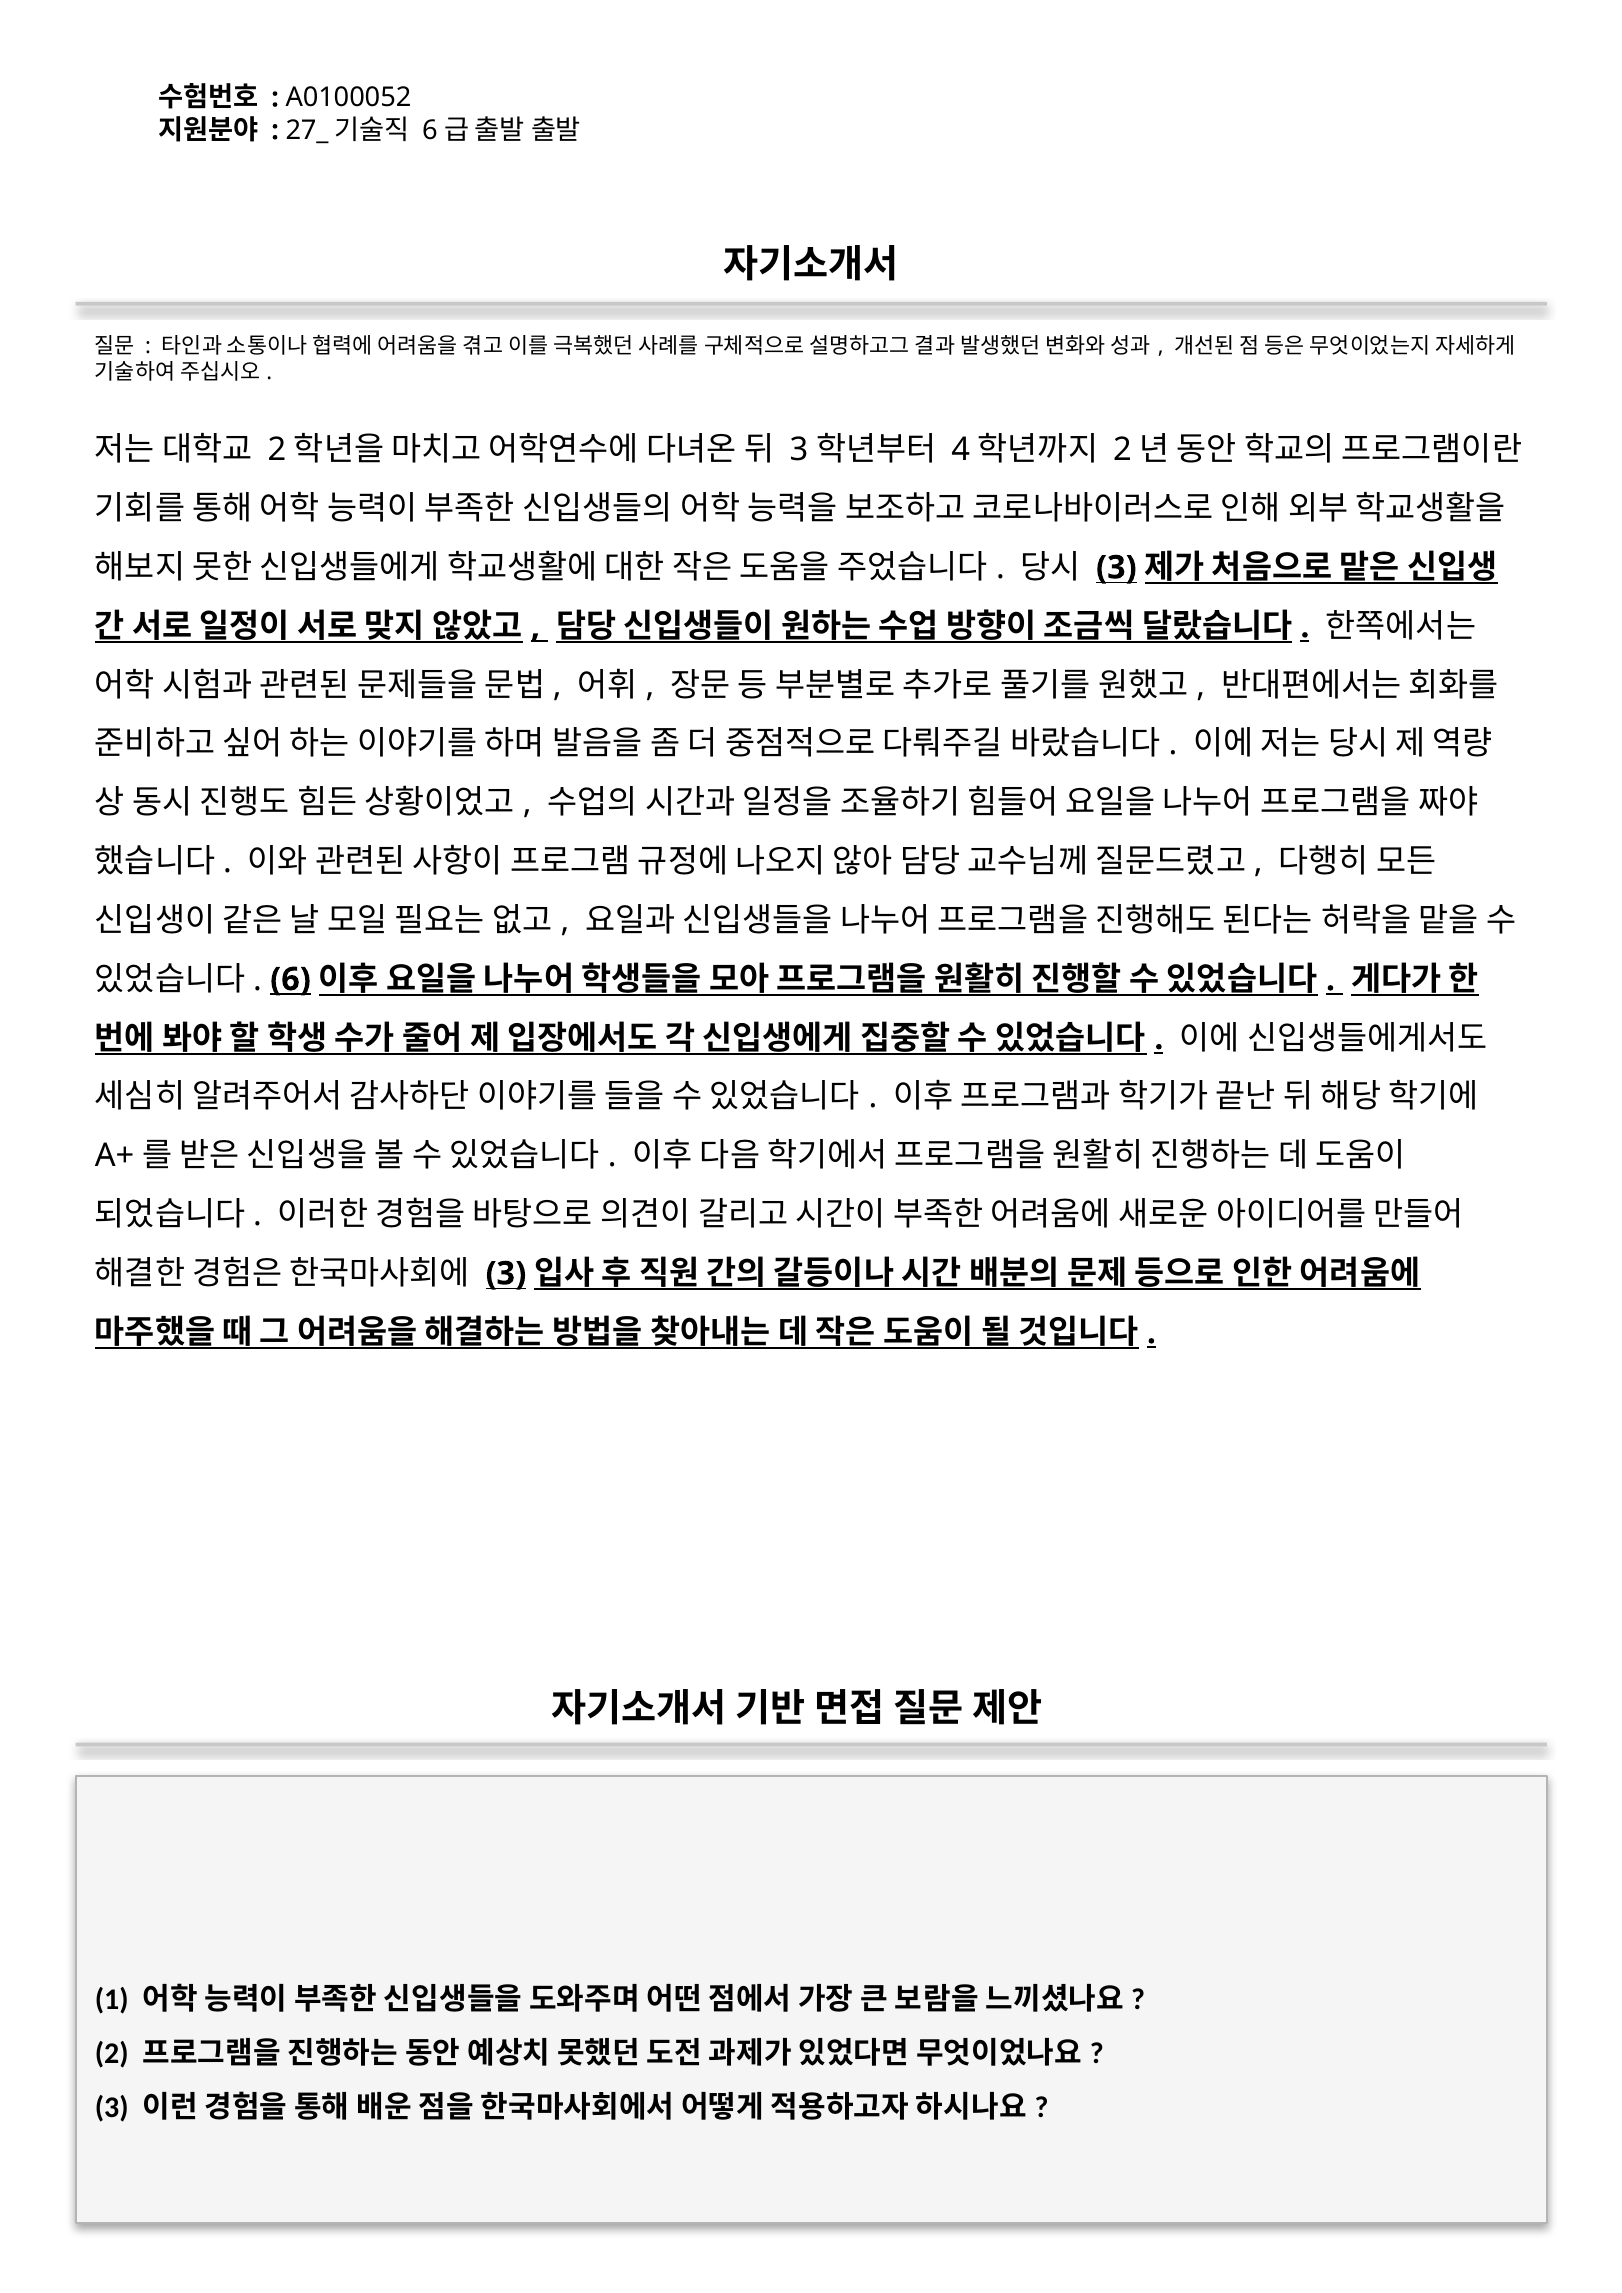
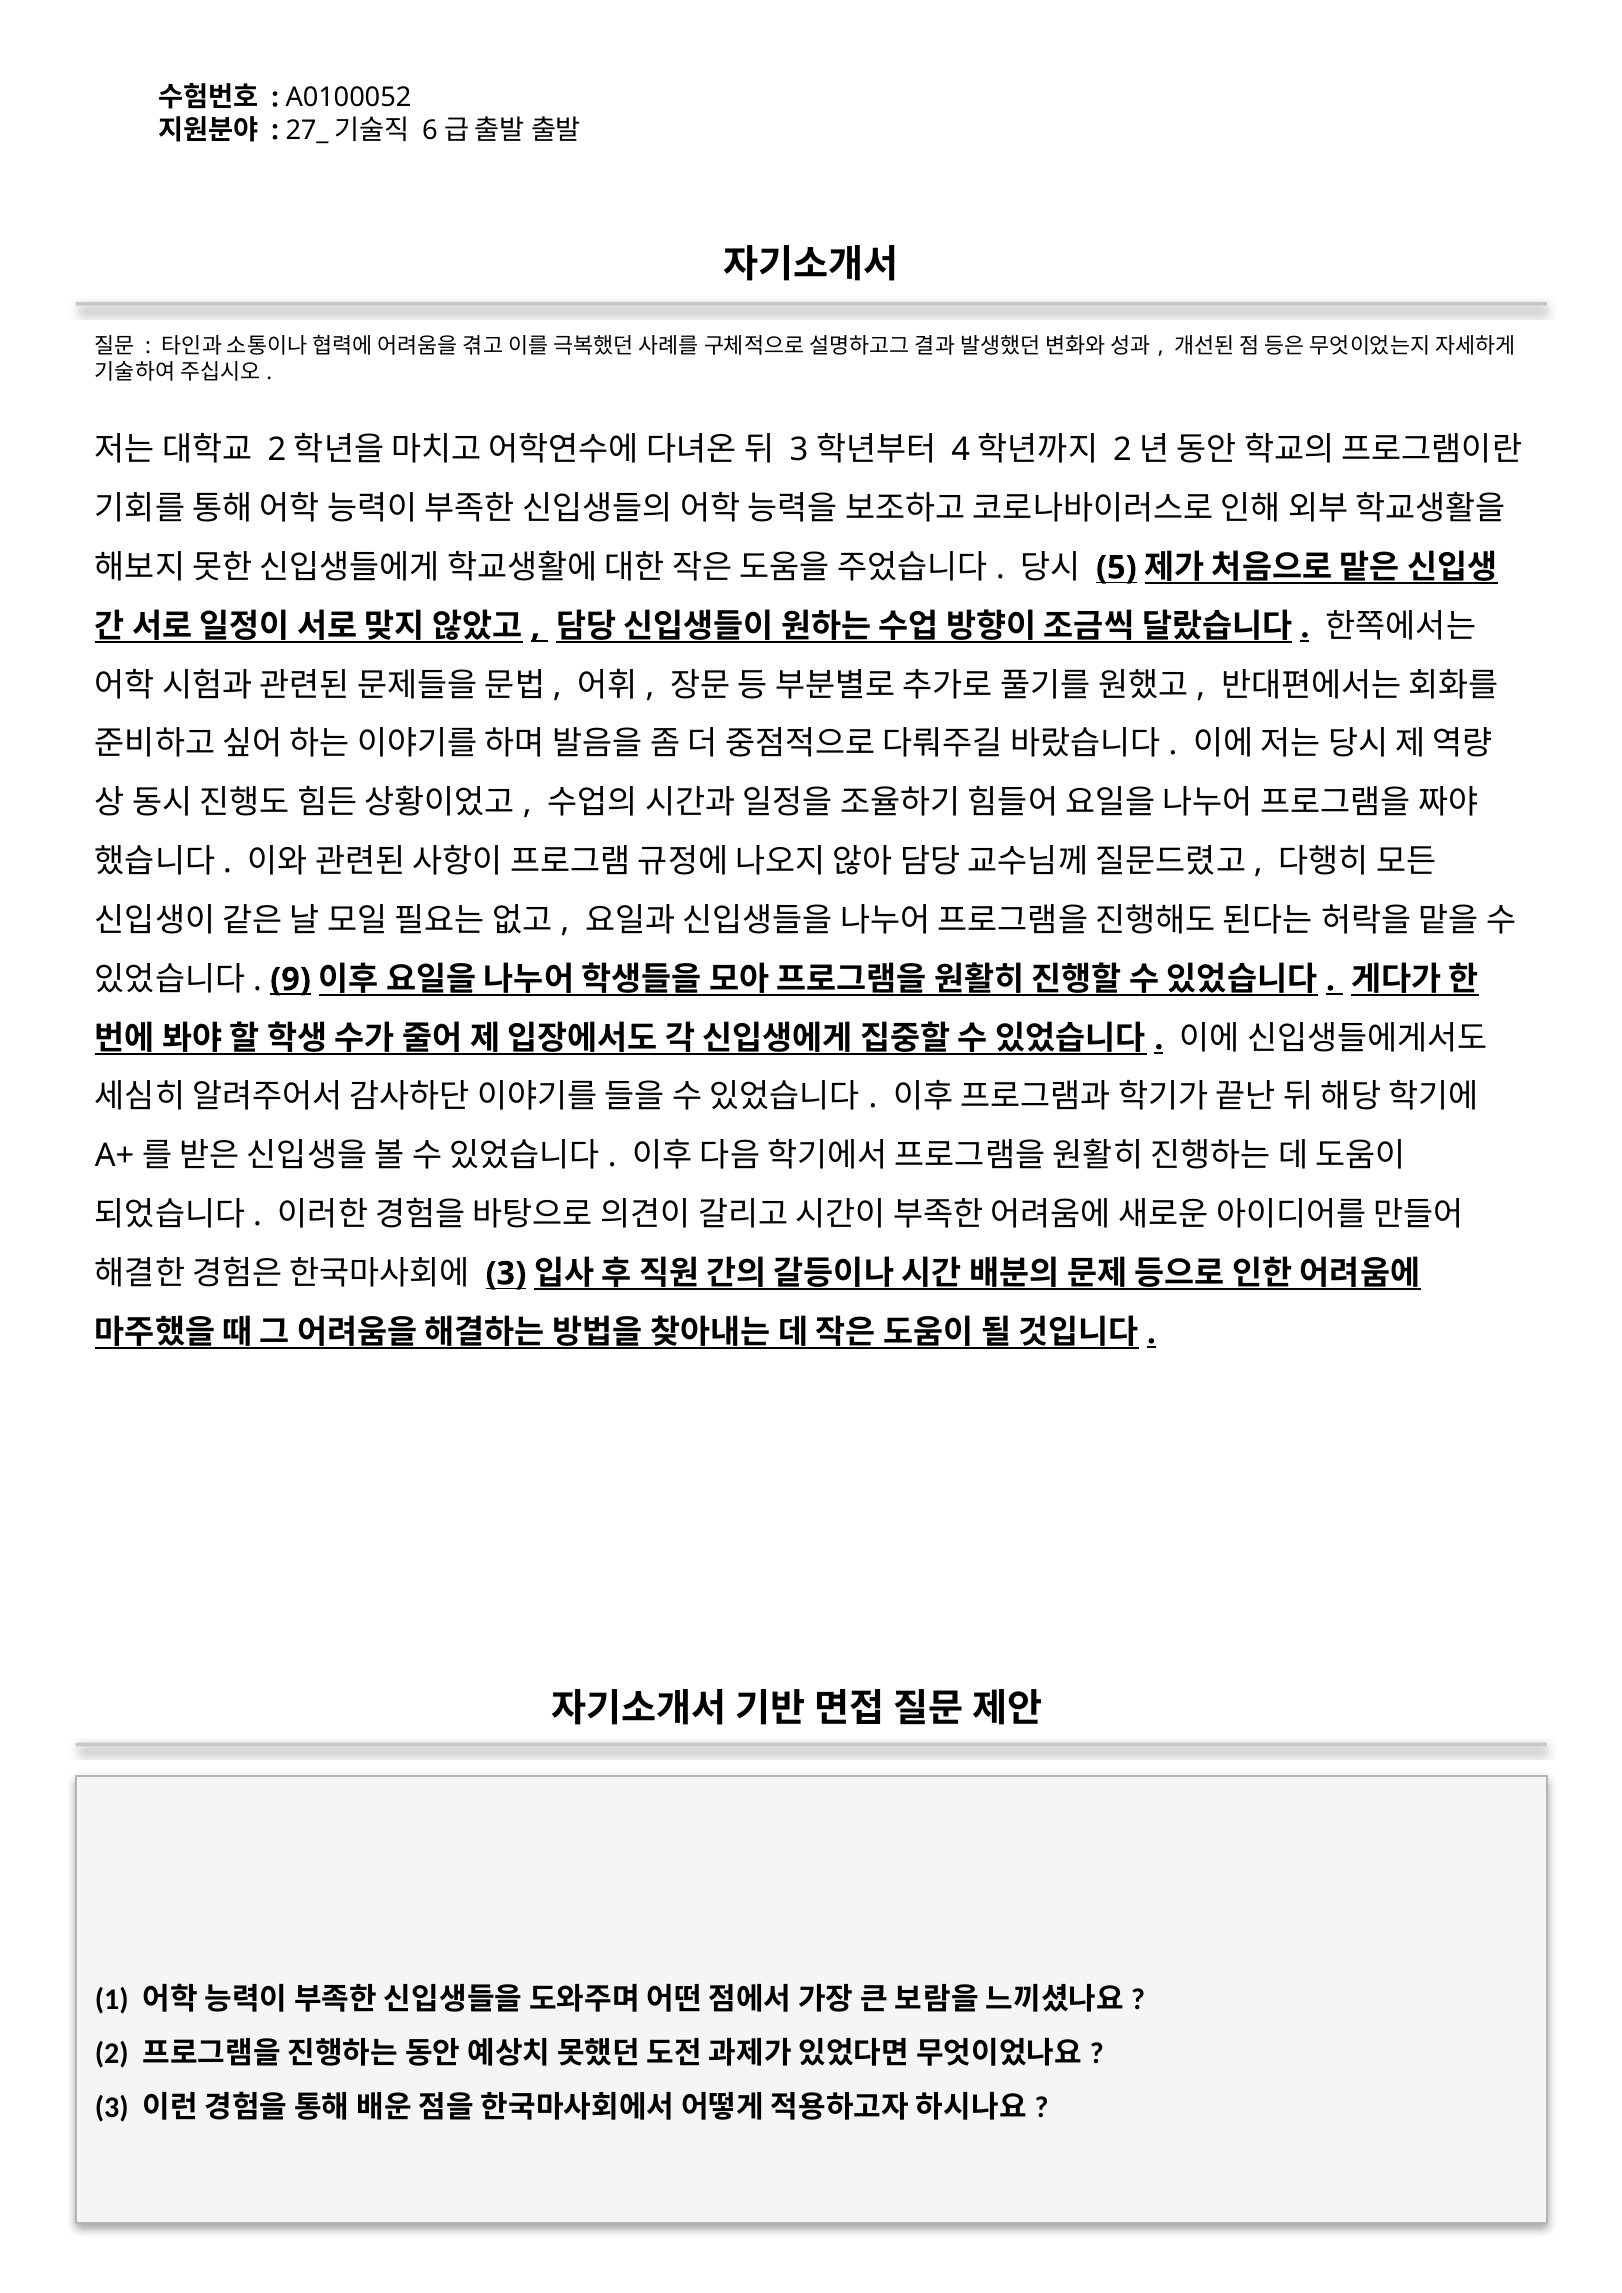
3: 3 -> 5 (1116, 568)
6: 6 -> 9 (291, 980)
